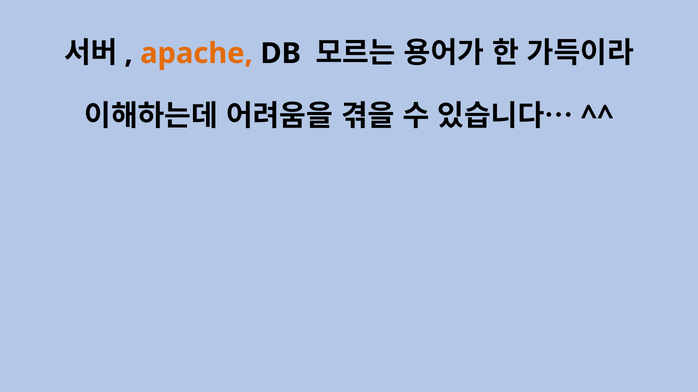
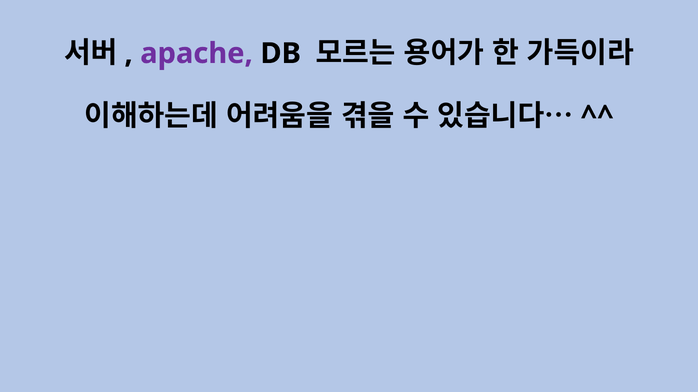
apache colour: orange -> purple (196, 53)
